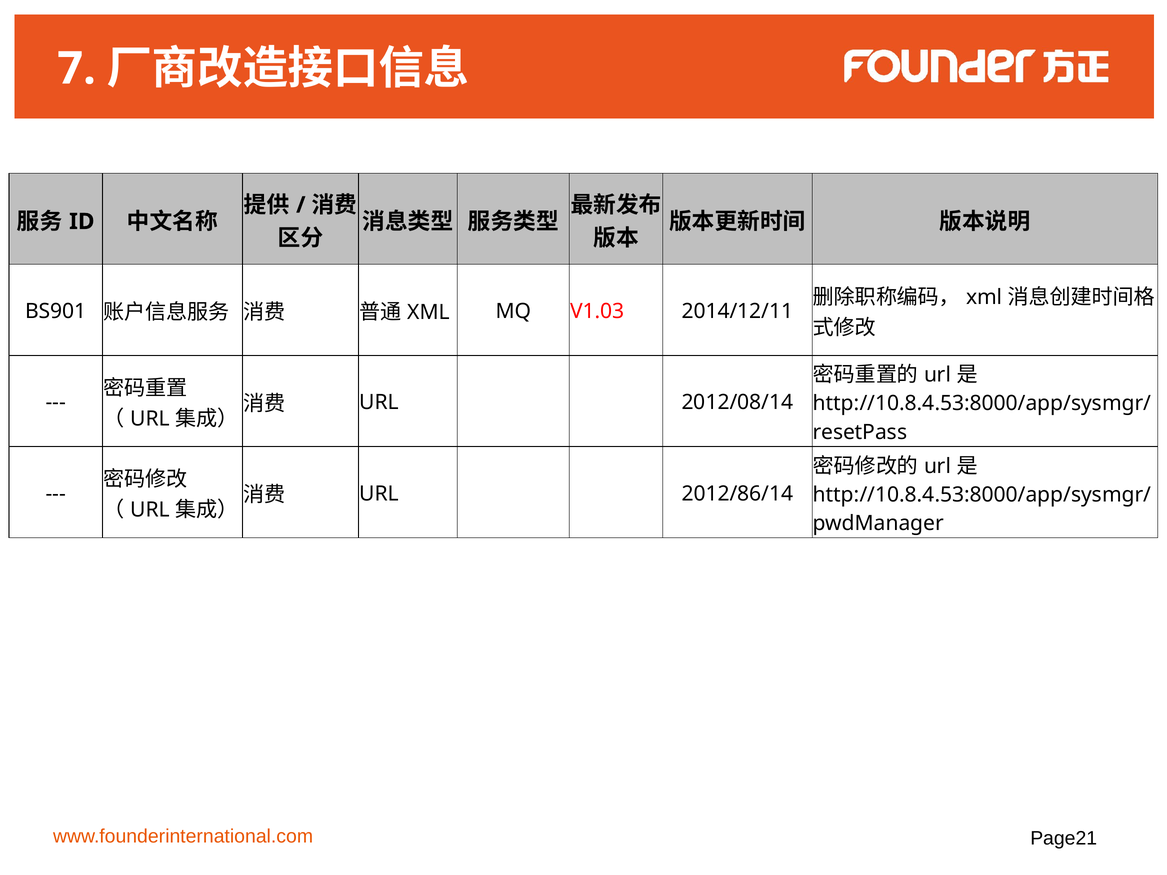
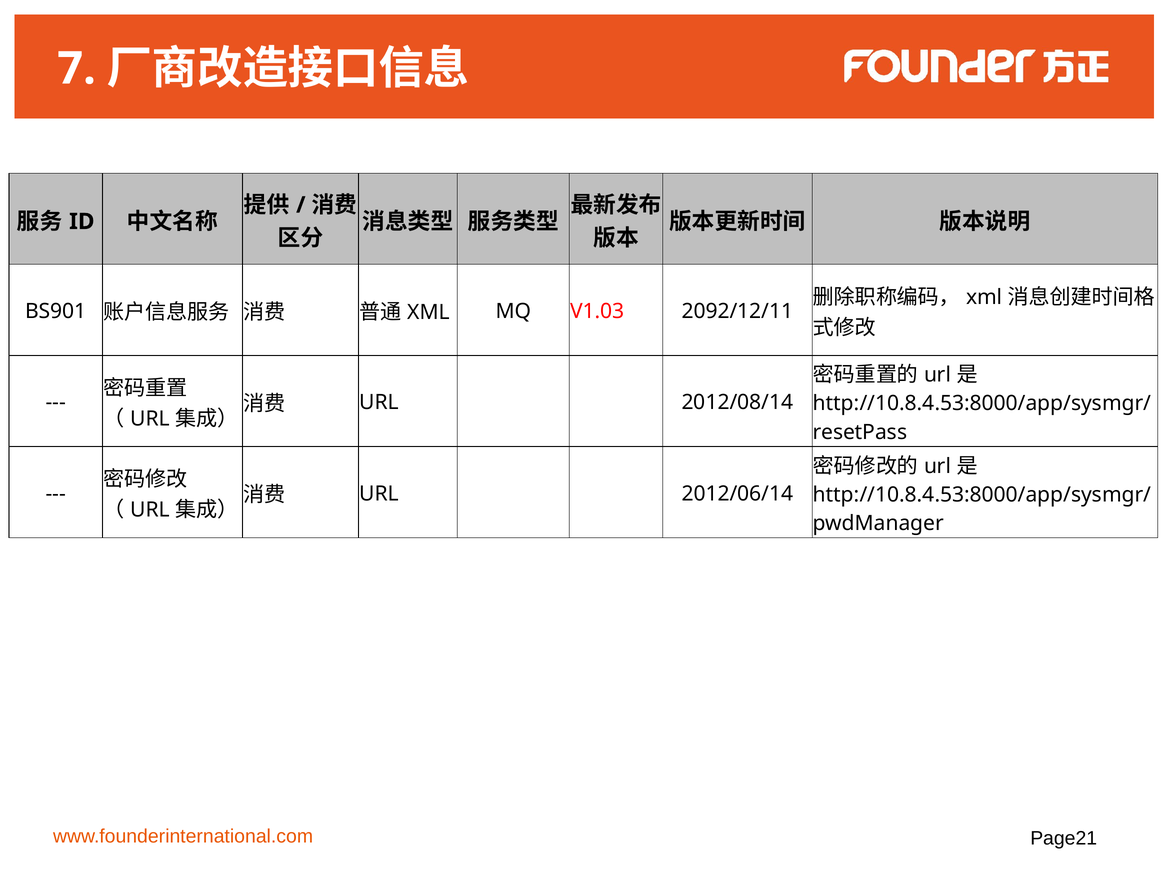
2014/12/11: 2014/12/11 -> 2092/12/11 (737, 311)
2012/86/14: 2012/86/14 -> 2012/06/14 (737, 494)
